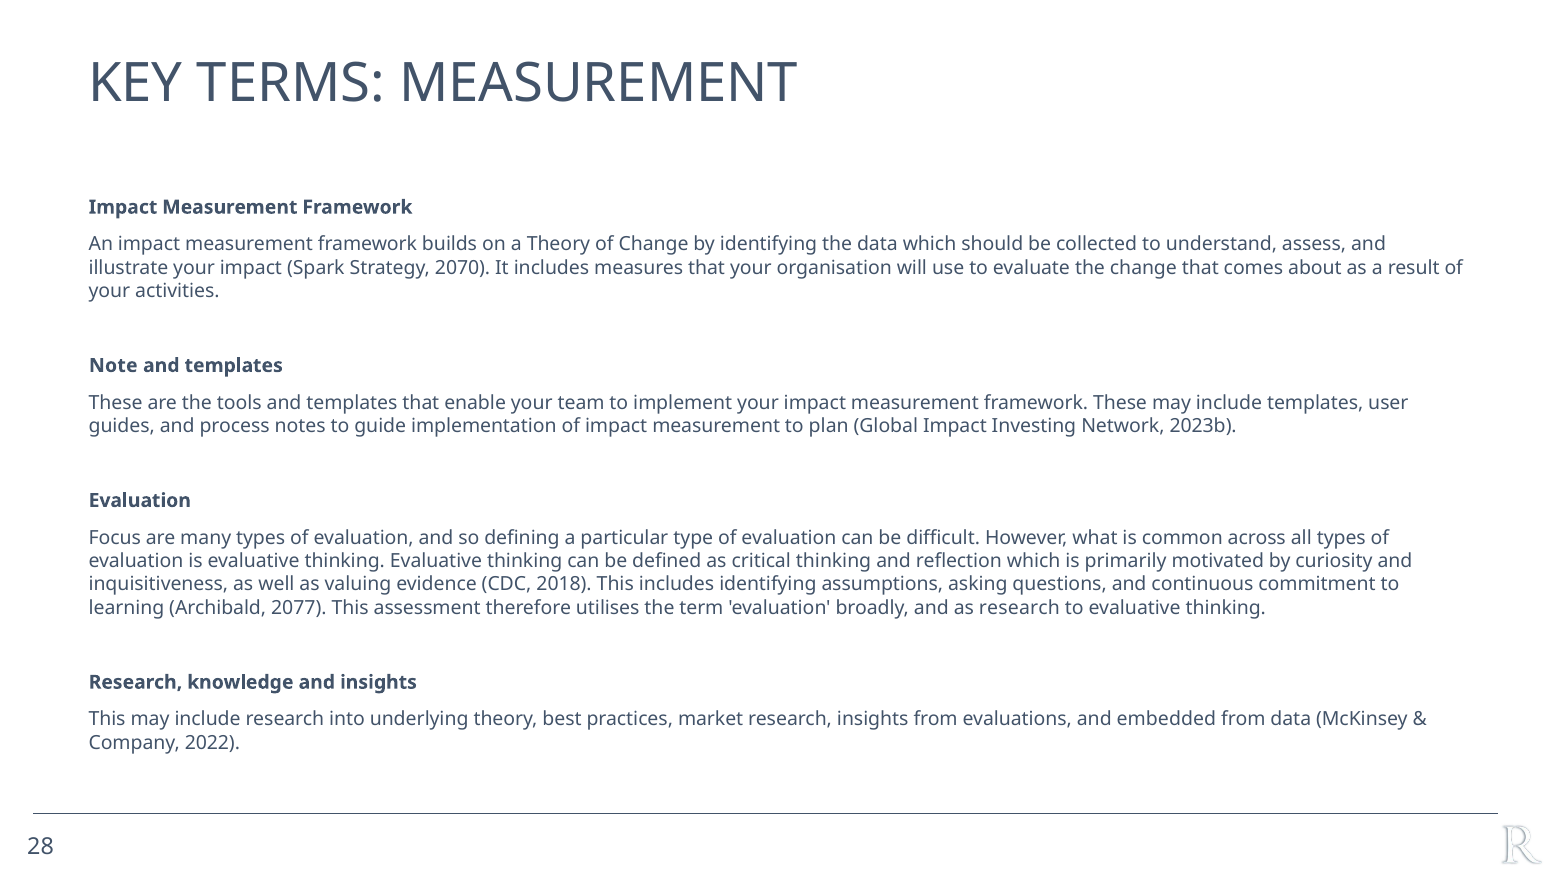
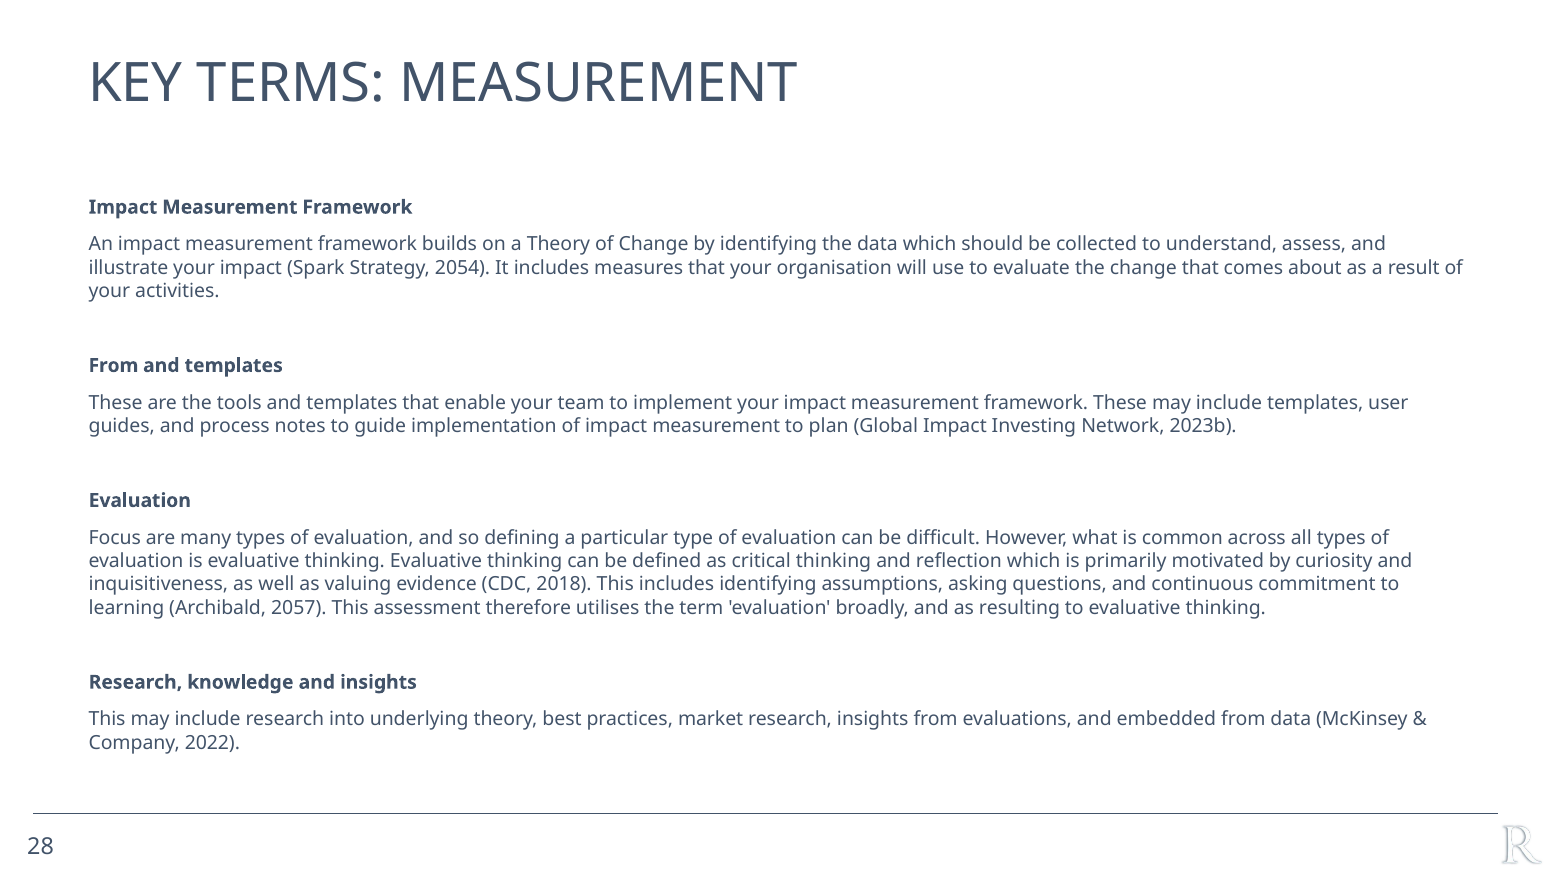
2070: 2070 -> 2054 (463, 268)
Note: Note -> From (113, 366)
2077: 2077 -> 2057 (299, 608)
as research: research -> resulting (1020, 608)
